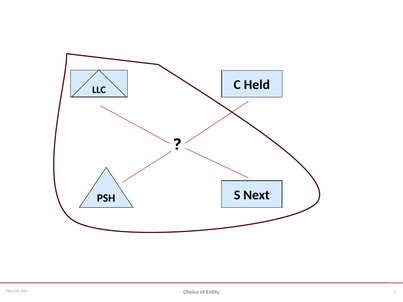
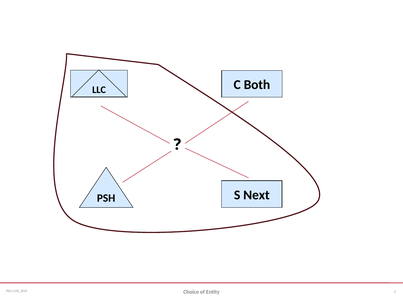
Held: Held -> Both (257, 85)
